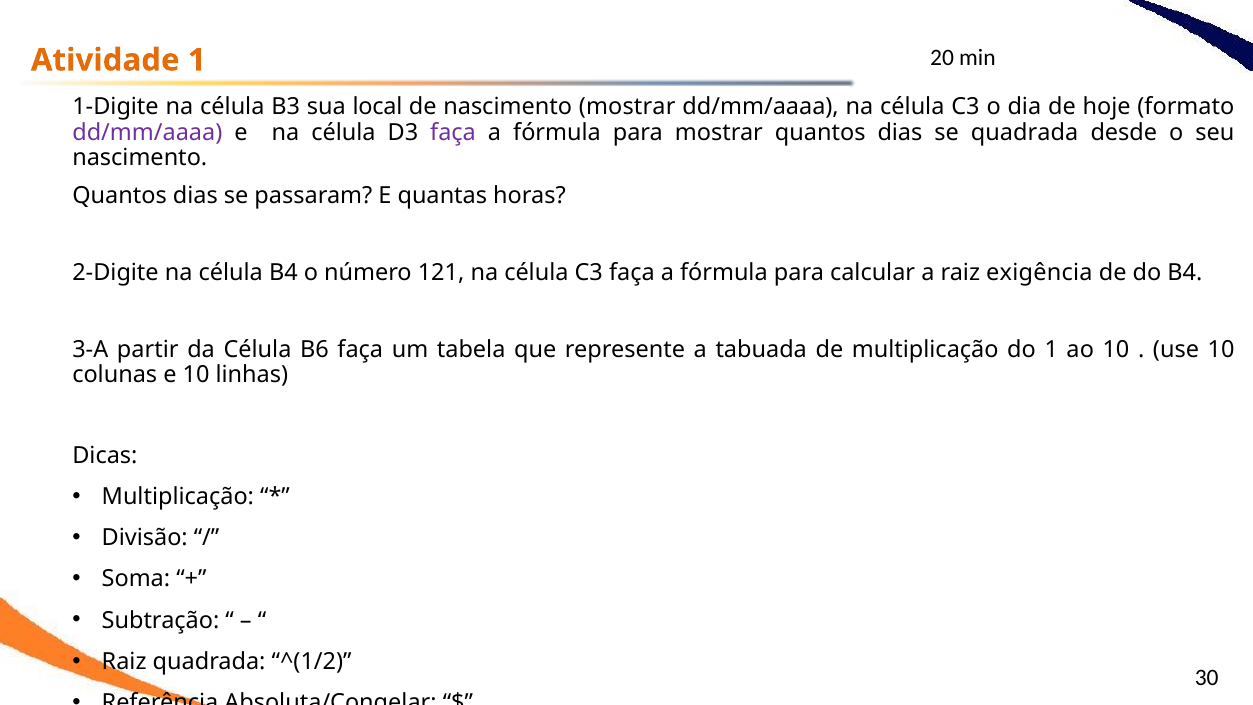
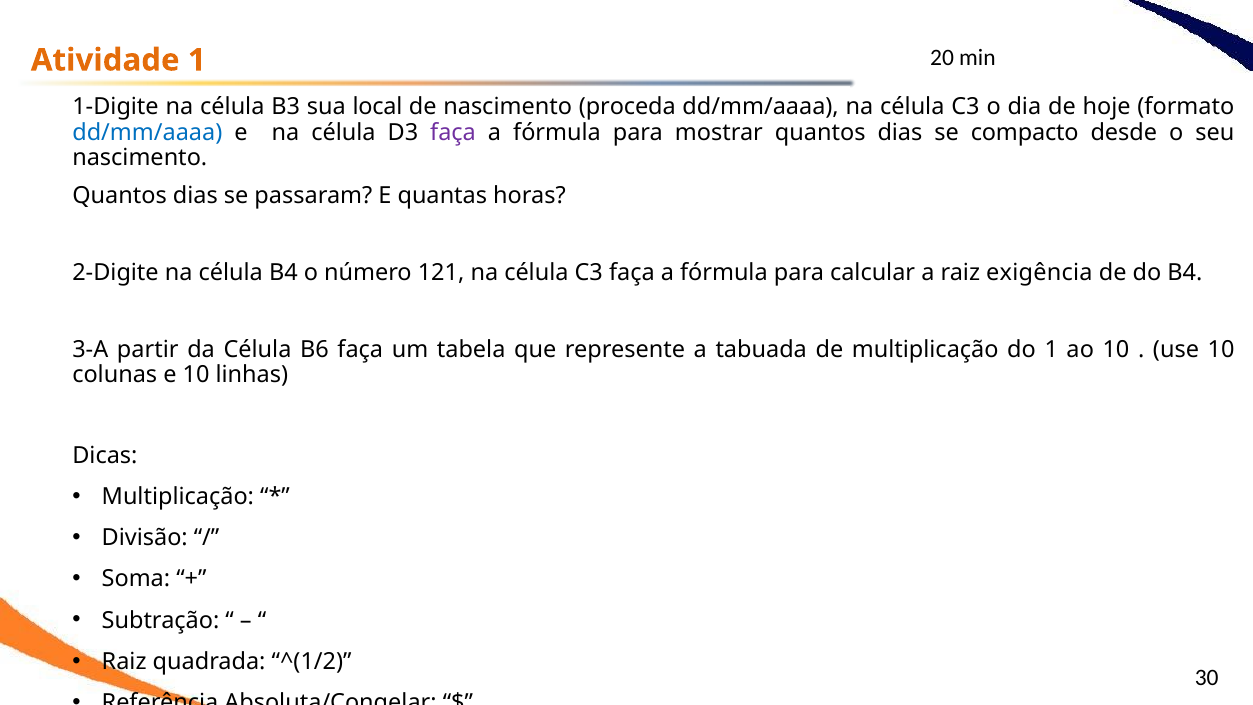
nascimento mostrar: mostrar -> proceda (627, 107)
dd/mm/aaaa colour: purple -> blue (147, 132)
se quadrada: quadrada -> compacto (1025, 132)
